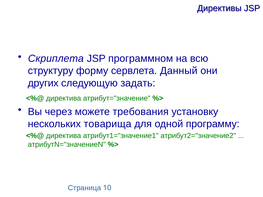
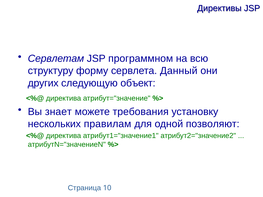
Скриплета: Скриплета -> Сервлетам (56, 59)
задать: задать -> объект (138, 83)
через: через -> знает (58, 112)
товарища: товарища -> правилам (108, 124)
программу: программу -> позволяют (213, 124)
